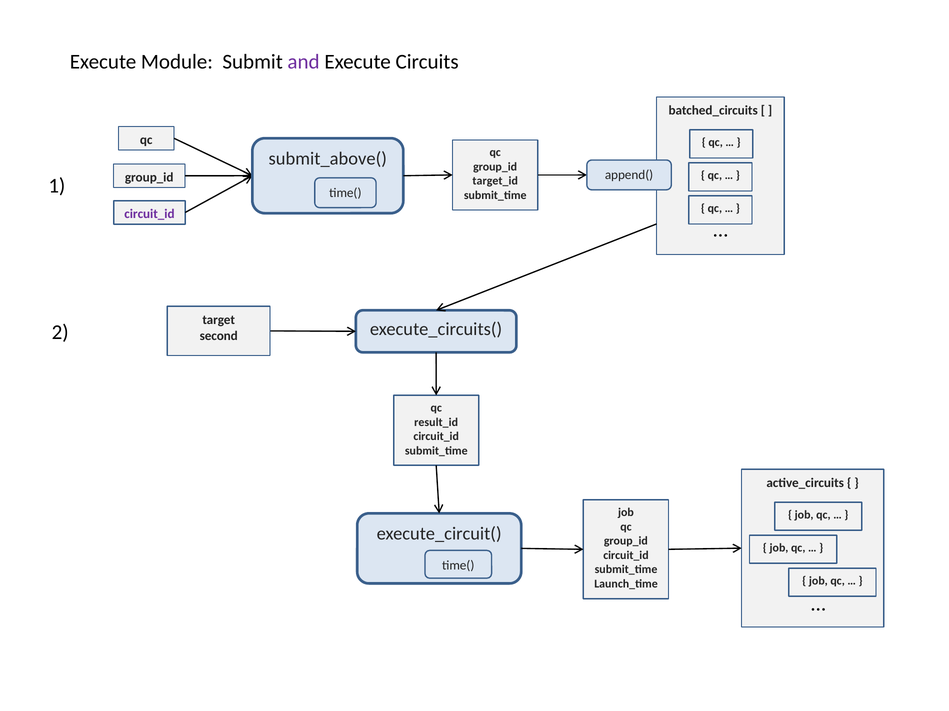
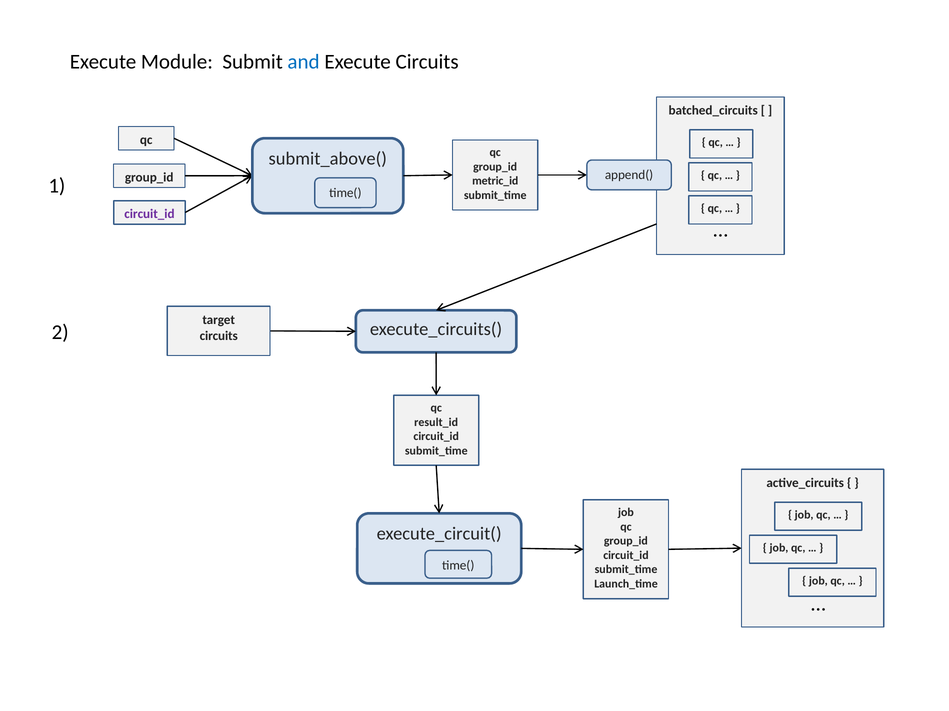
and colour: purple -> blue (304, 62)
target_id: target_id -> metric_id (495, 181)
second: second -> circuits (219, 336)
